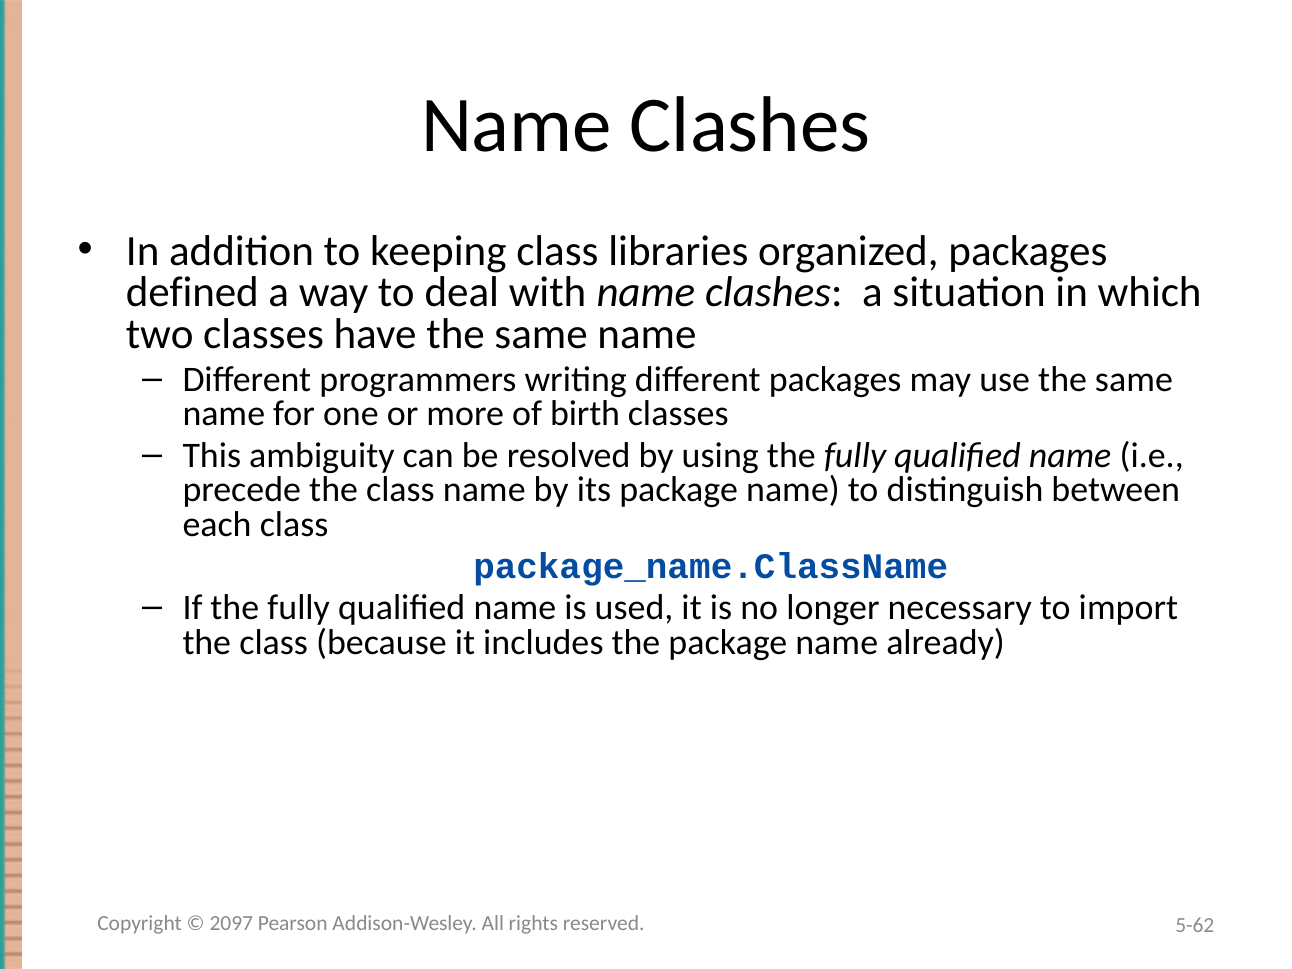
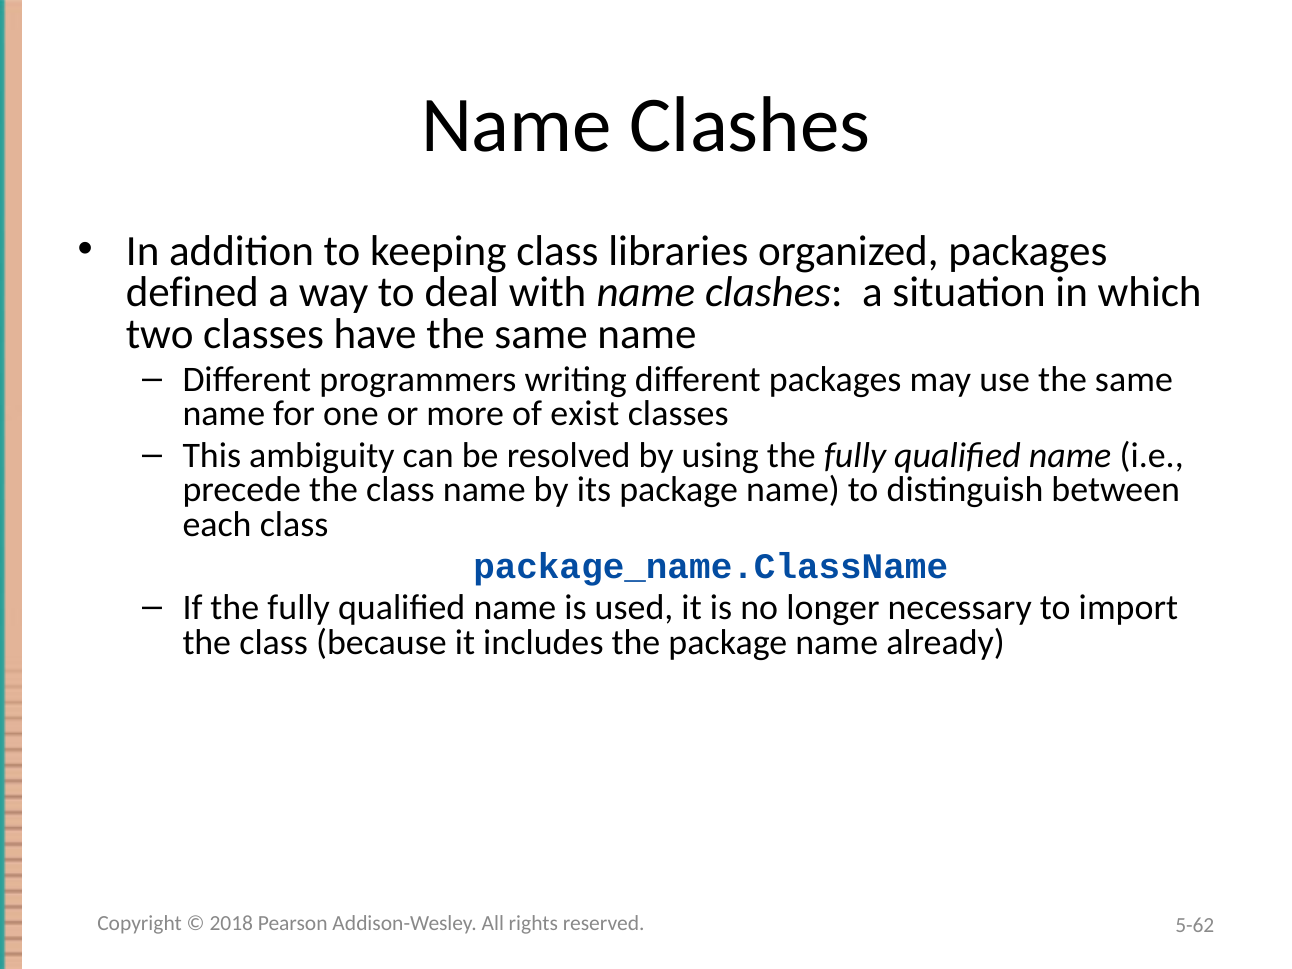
birth: birth -> exist (585, 414)
2097: 2097 -> 2018 (231, 923)
